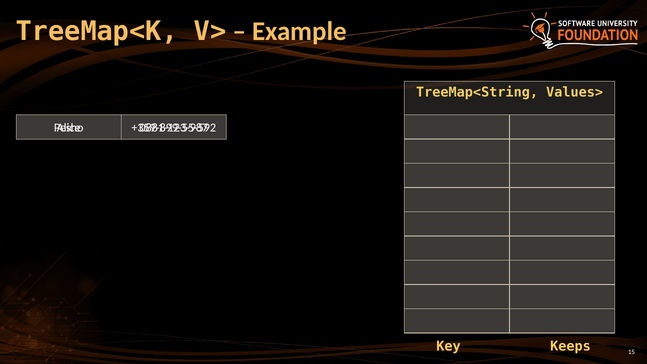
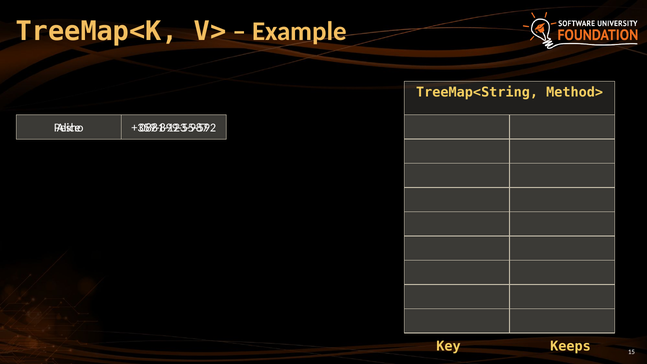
Values>: Values> -> Method> (575, 92)
